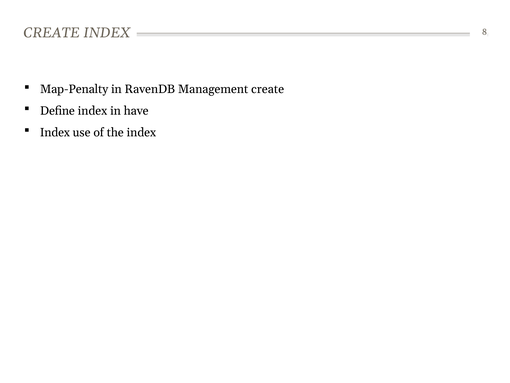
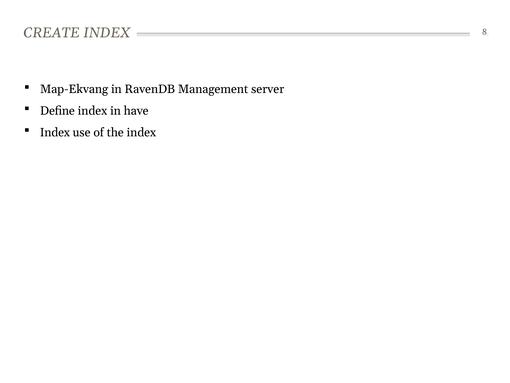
Map-Penalty: Map-Penalty -> Map-Ekvang (74, 89)
Management create: create -> server (268, 89)
